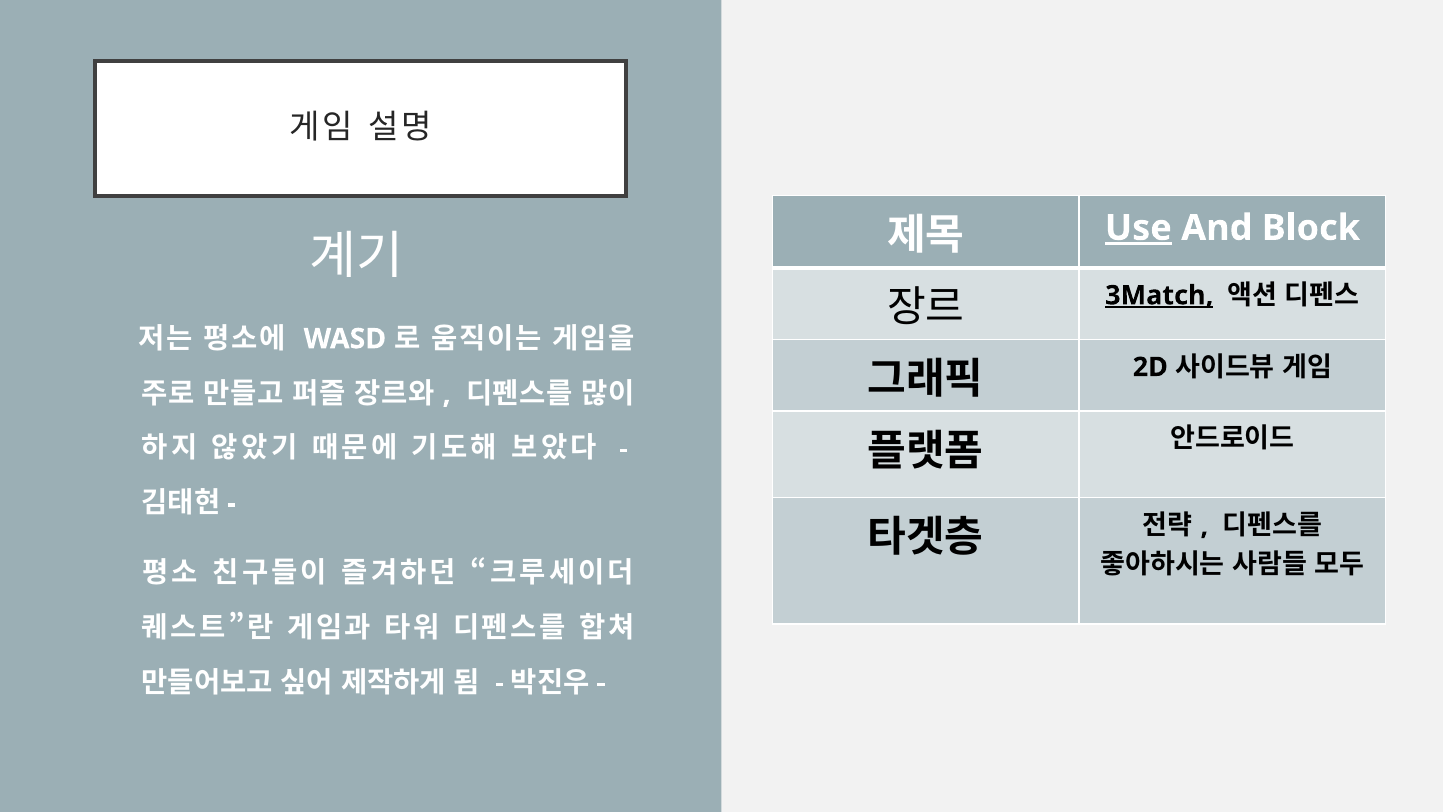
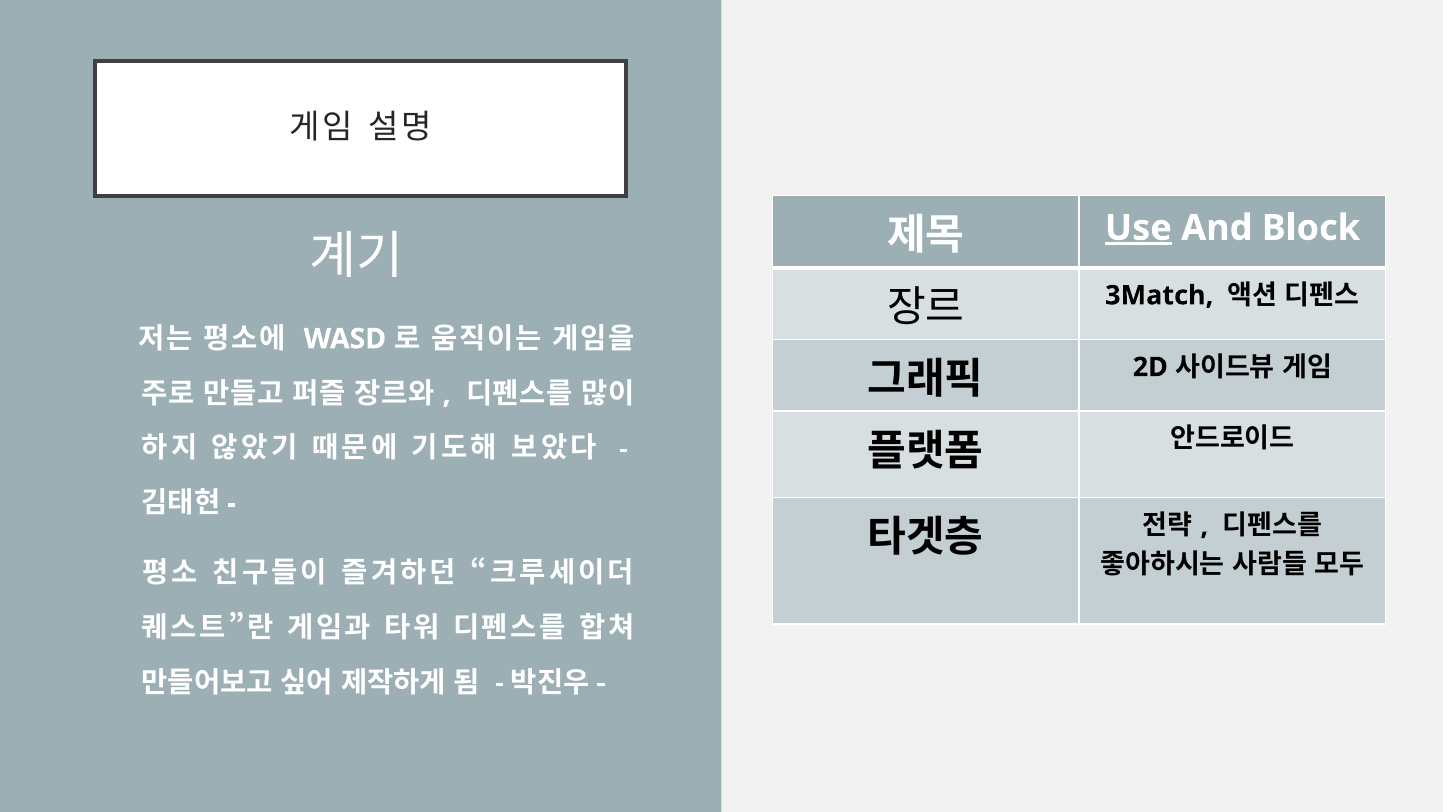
3Match underline: present -> none (1159, 295)
